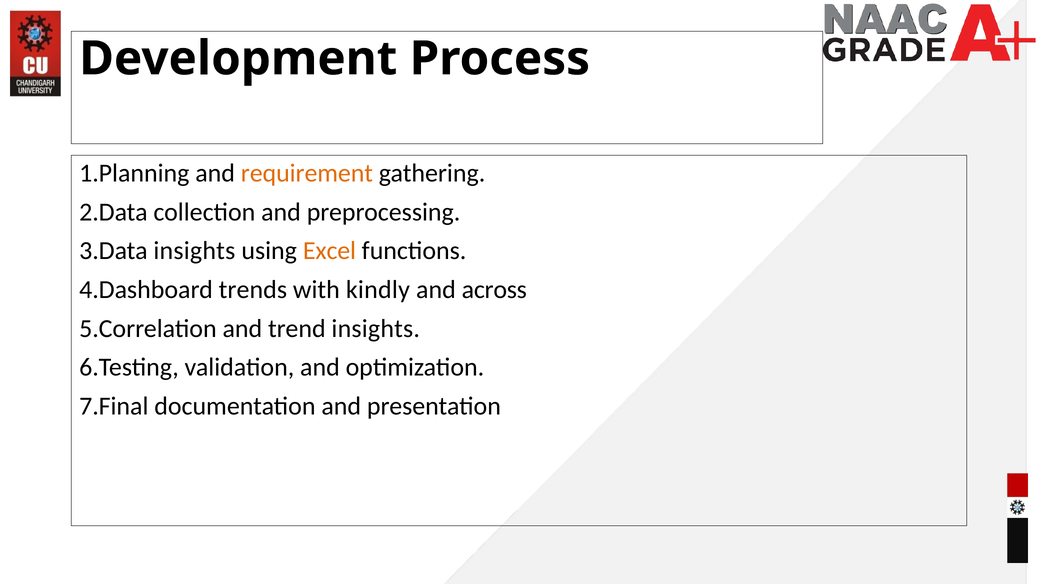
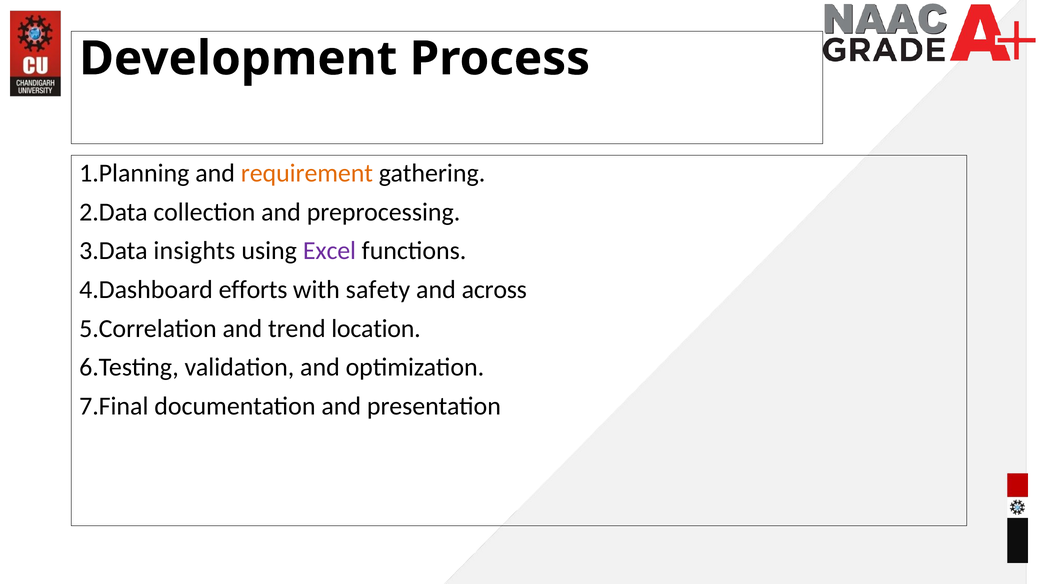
Excel colour: orange -> purple (329, 251)
trends: trends -> efforts (253, 290)
kindly: kindly -> safety (378, 290)
trend insights: insights -> location (376, 329)
